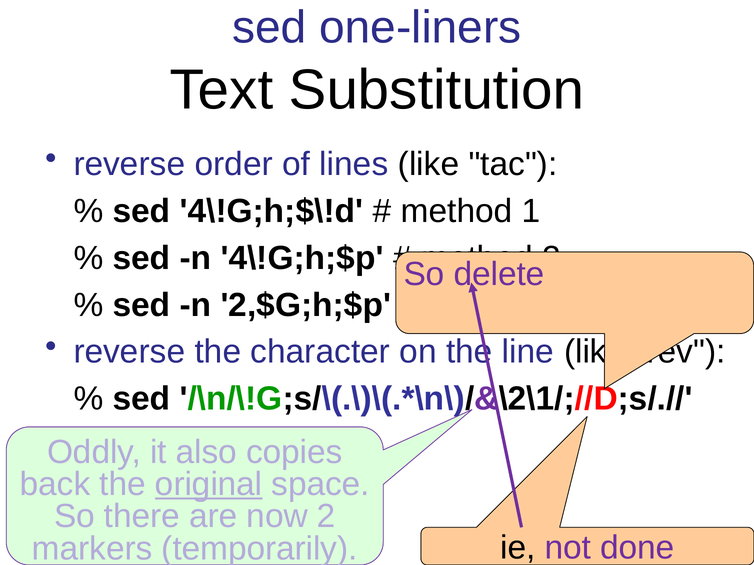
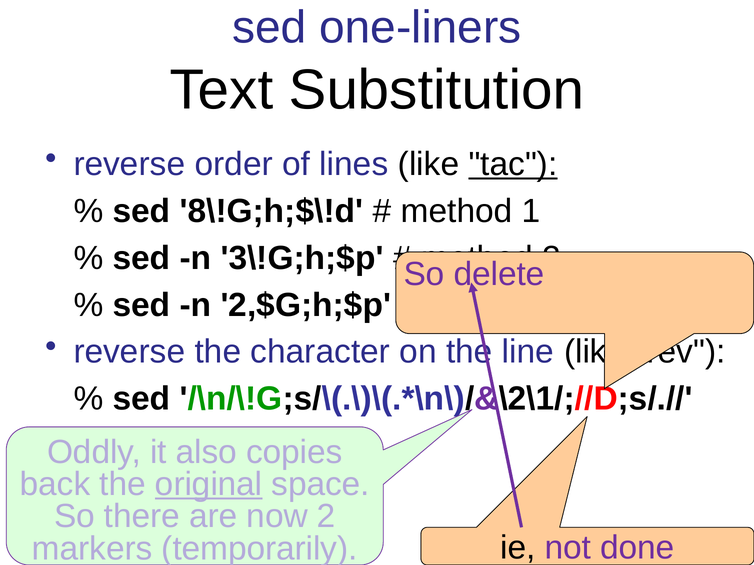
tac underline: none -> present (513, 164)
4\!G;h;$\!d: 4\!G;h;$\!d -> 8\!G;h;$\!d (271, 211)
4\!G;h;$p: 4\!G;h;$p -> 3\!G;h;$p (302, 258)
